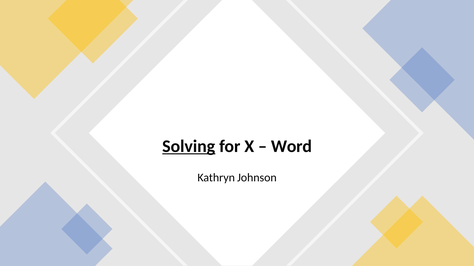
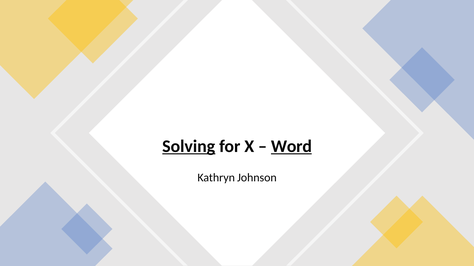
Word underline: none -> present (291, 147)
